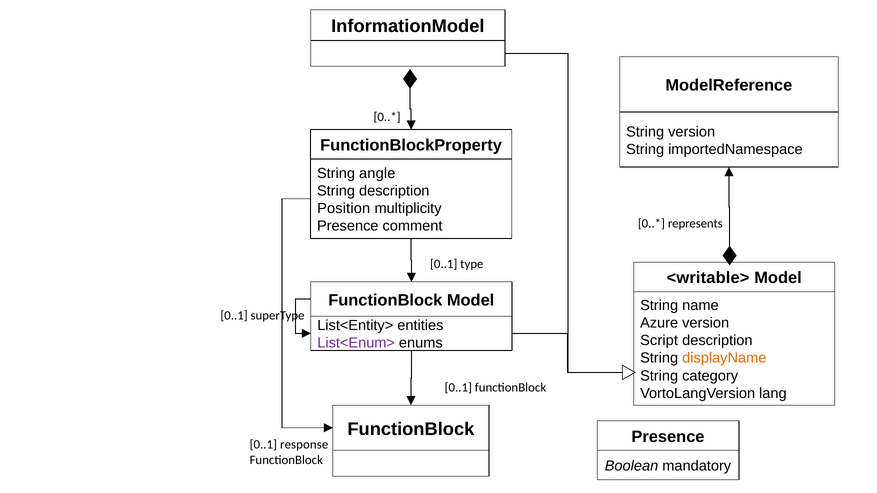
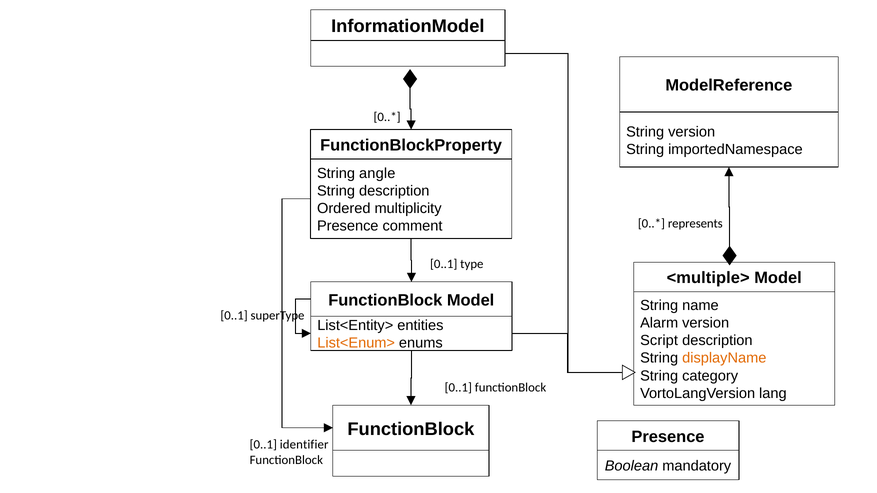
Position: Position -> Ordered (344, 209)
<writable>: <writable> -> <multiple> (708, 278)
Azure: Azure -> Alarm (659, 323)
List<Enum> colour: purple -> orange (356, 343)
response: response -> identifier (304, 445)
